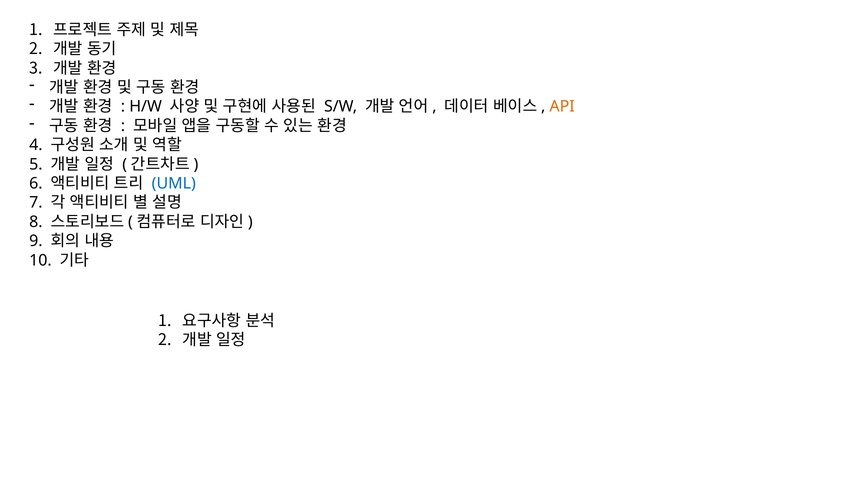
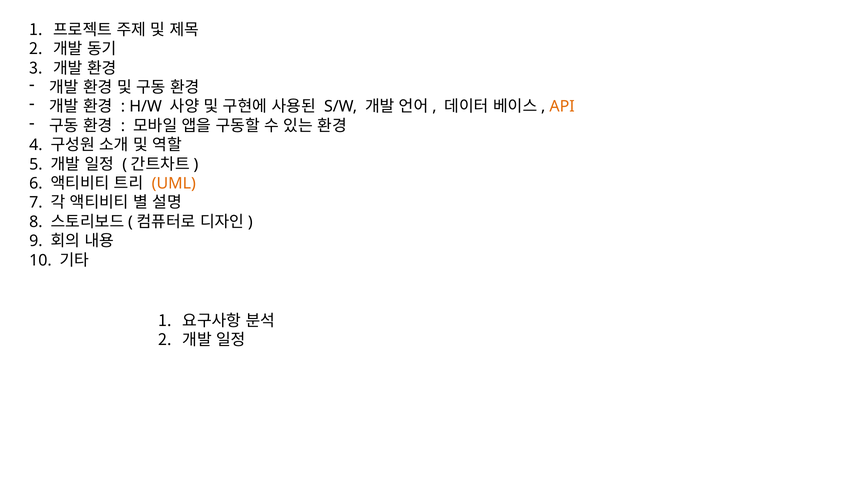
UML colour: blue -> orange (174, 183)
